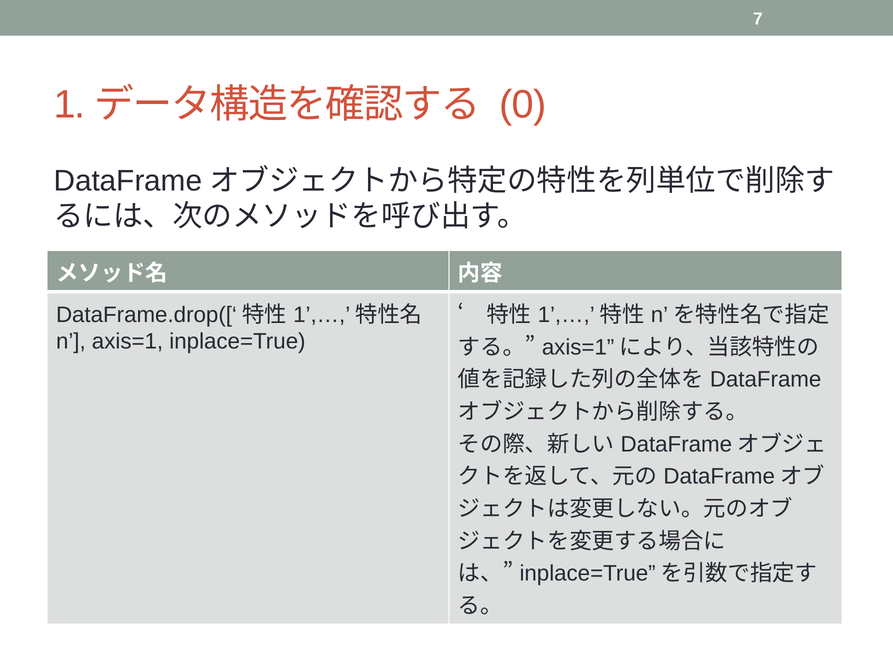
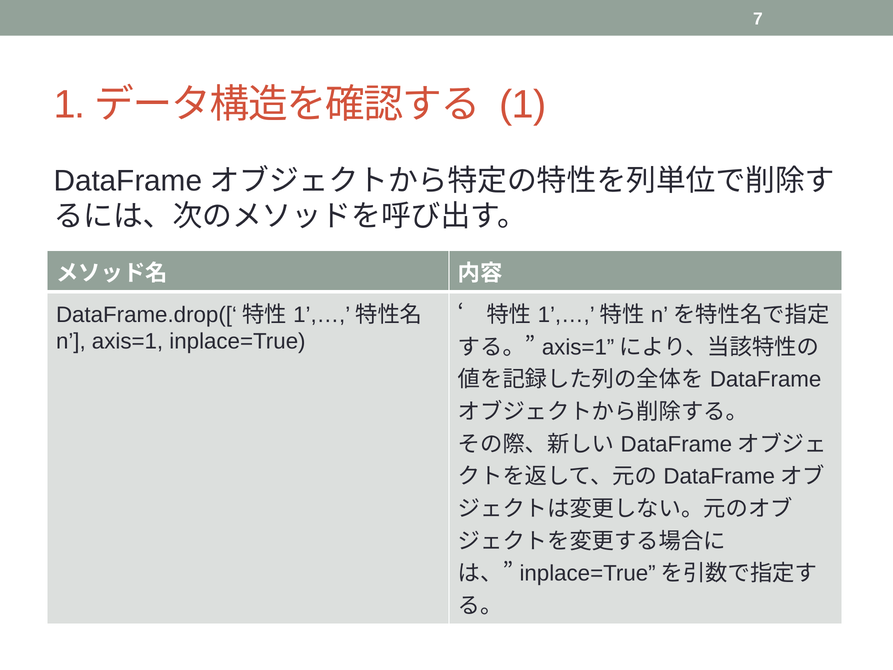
0: 0 -> 1 (523, 105)
